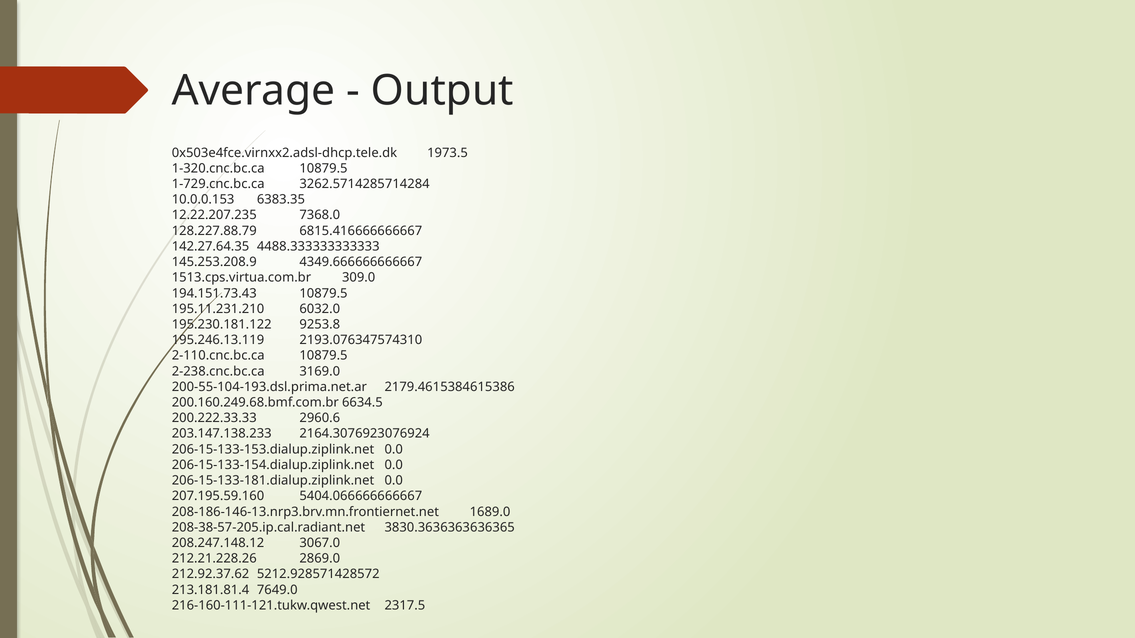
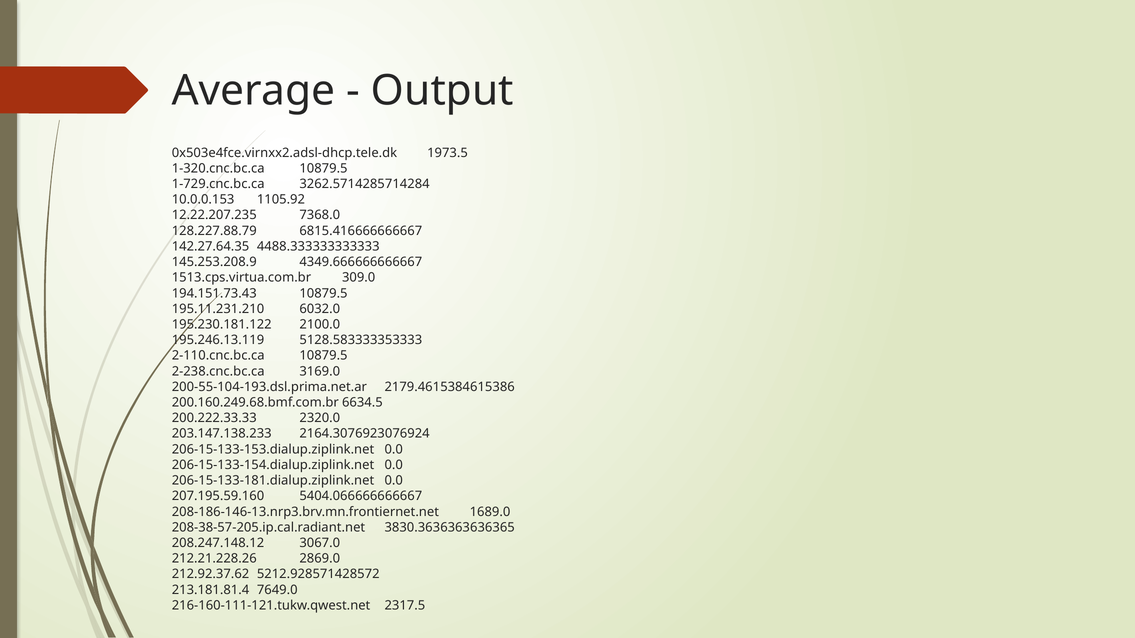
6383.35: 6383.35 -> 1105.92 (281, 200)
9253.8: 9253.8 -> 2100.0 (320, 325)
2193.076347574310: 2193.076347574310 -> 5128.583333353333 (361, 340)
2960.6: 2960.6 -> 2320.0 (320, 418)
